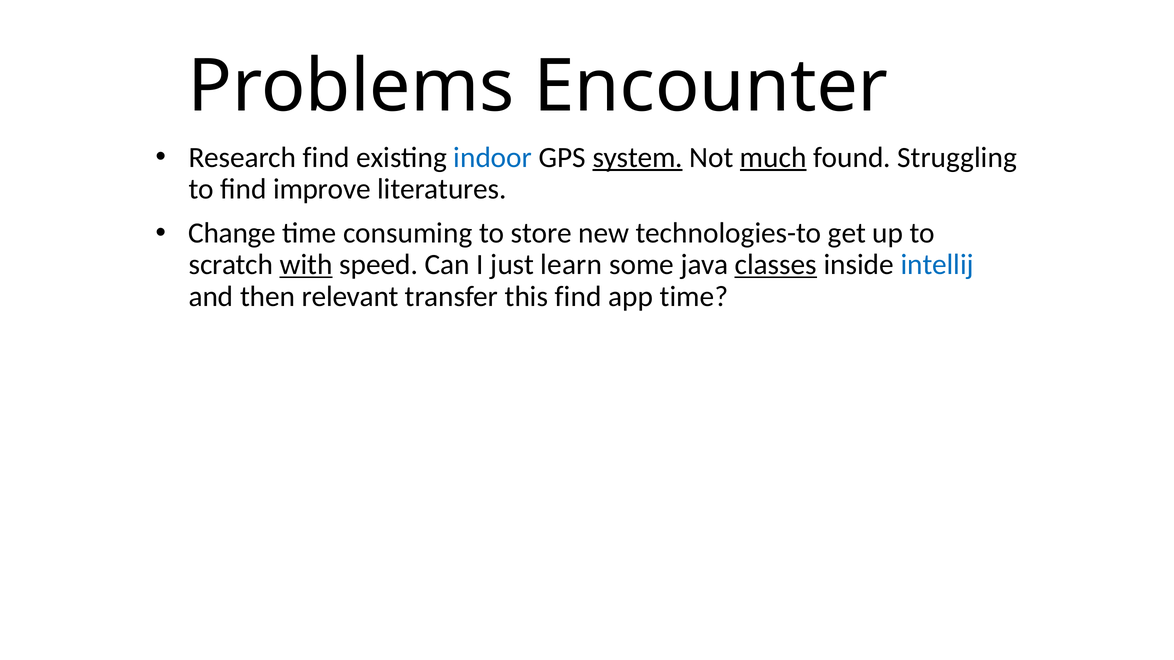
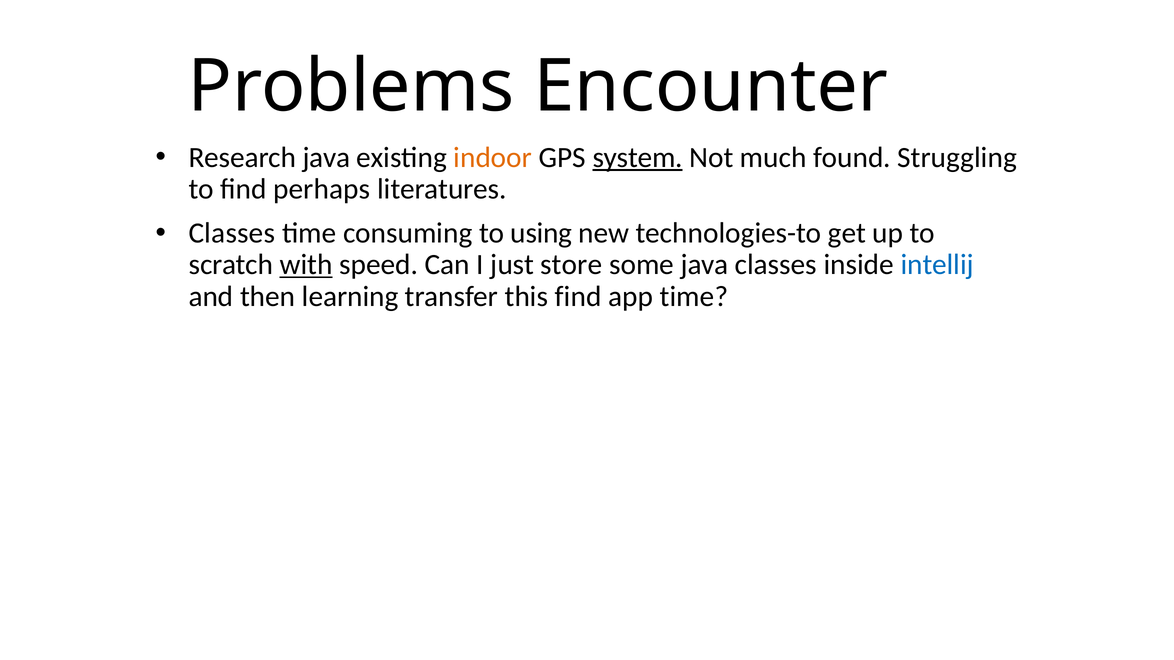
Research find: find -> java (326, 158)
indoor colour: blue -> orange (493, 158)
much underline: present -> none (773, 158)
improve: improve -> perhaps (322, 189)
Change: Change -> Classes (232, 233)
store: store -> using (541, 233)
learn: learn -> store (571, 265)
classes underline: present -> none (776, 265)
relevant: relevant -> learning (350, 297)
